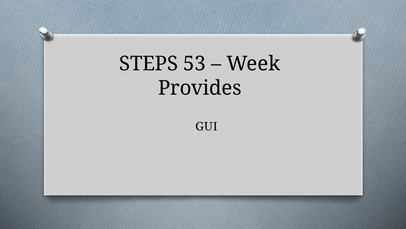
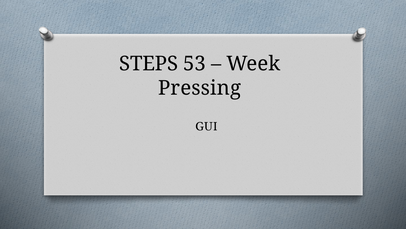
Provides: Provides -> Pressing (200, 88)
